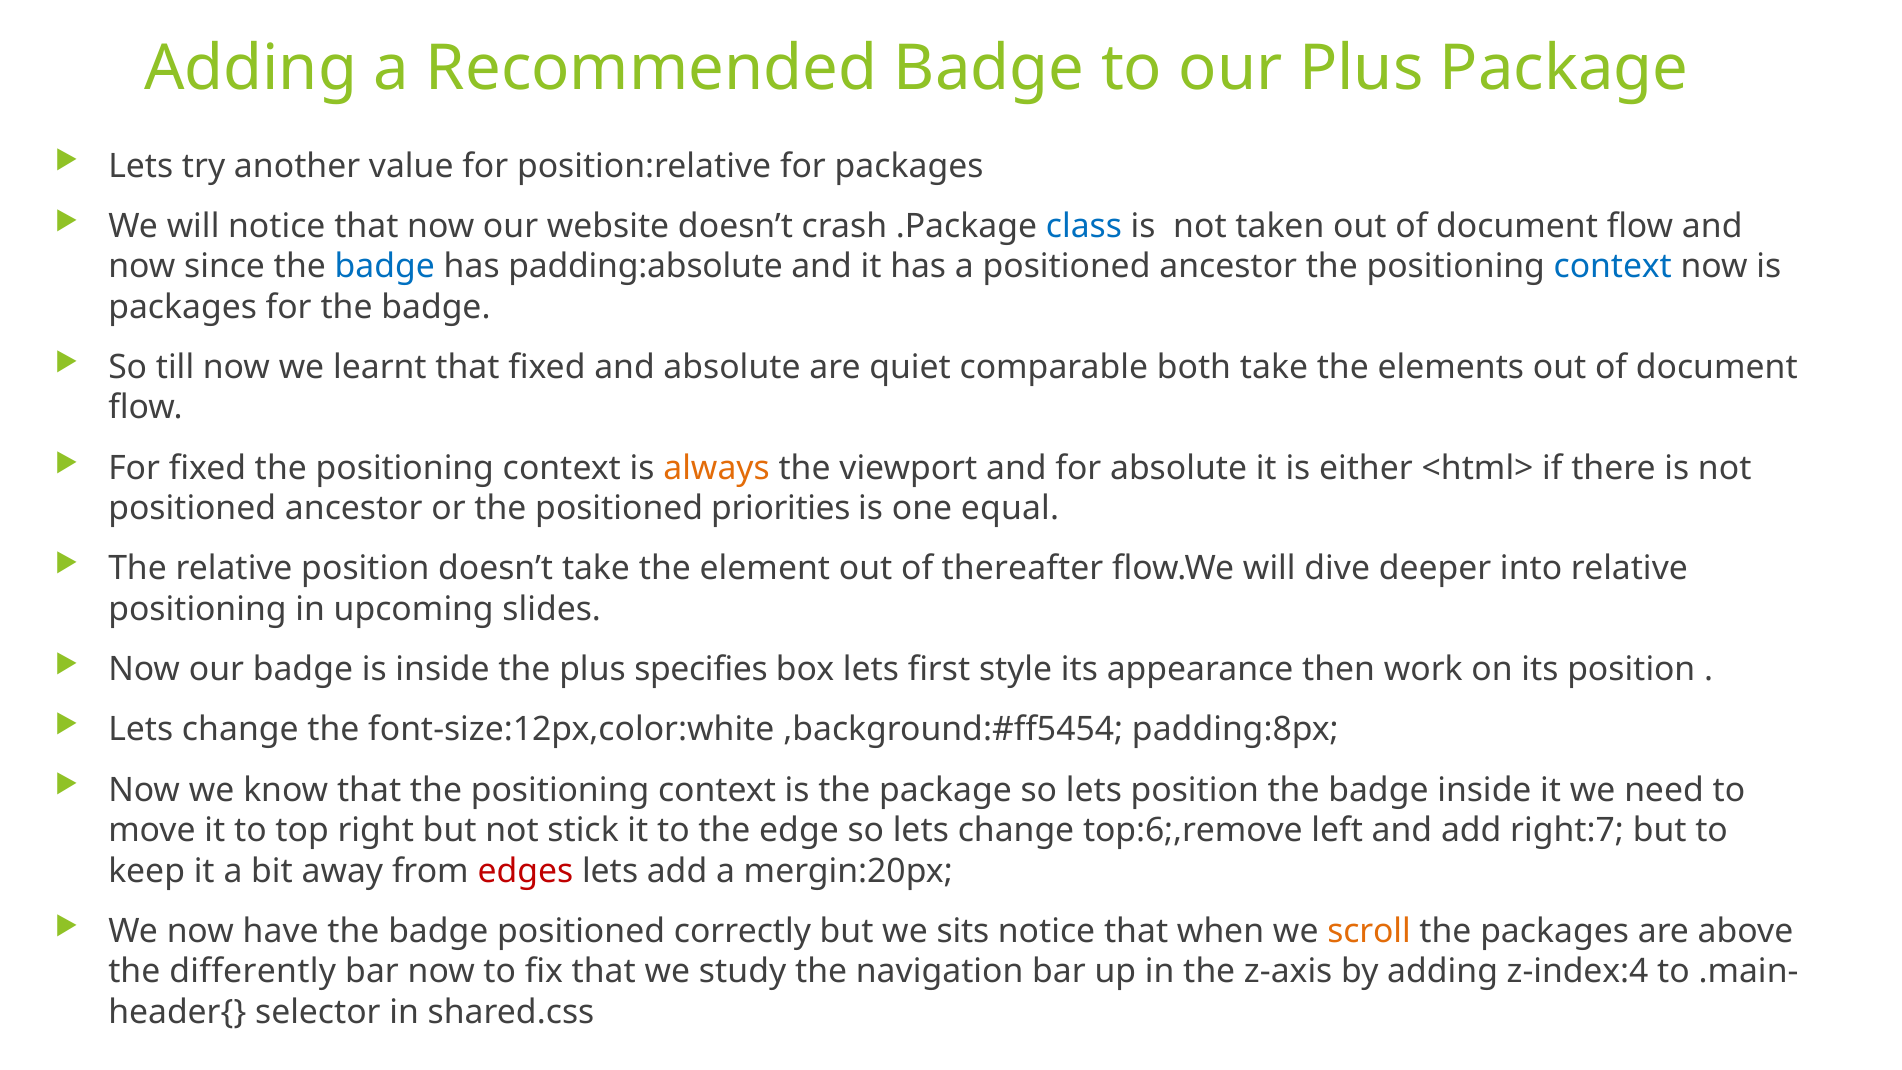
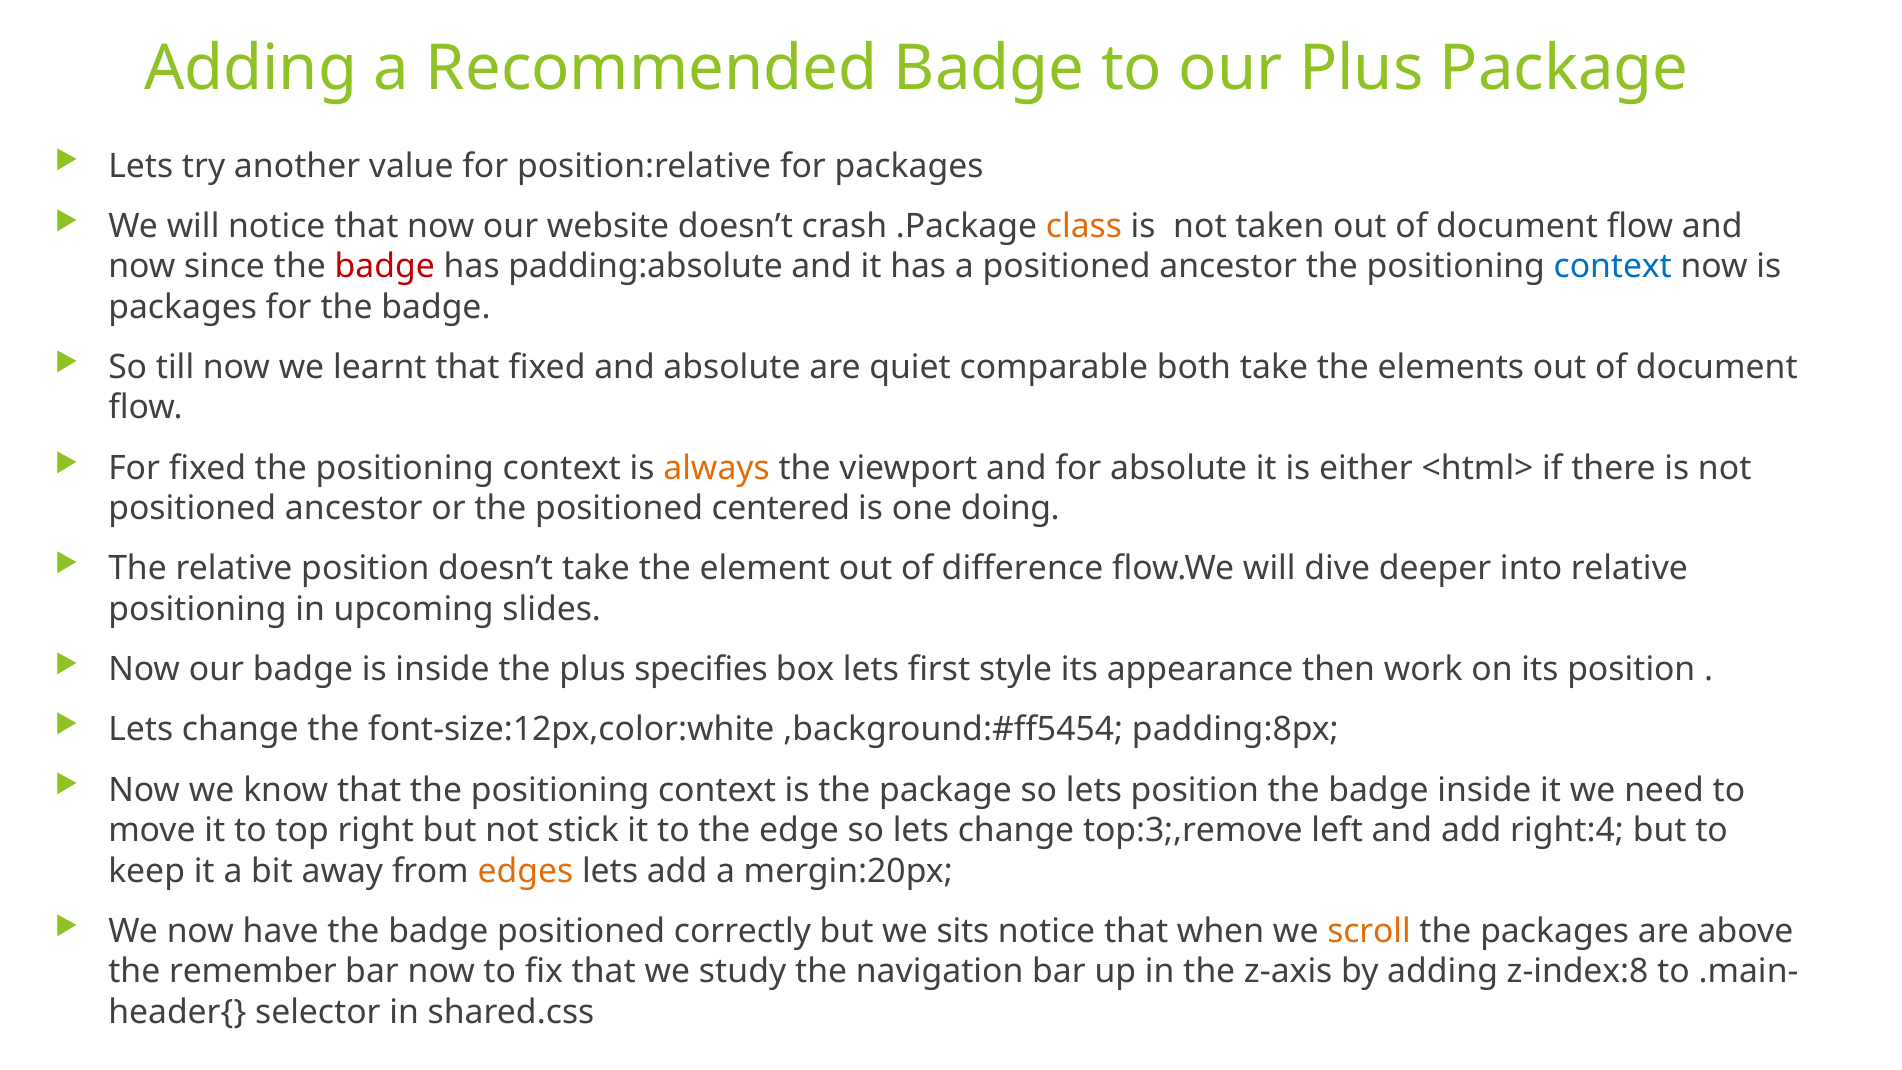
class colour: blue -> orange (1084, 226)
badge colour: blue -> red (385, 267)
priorities: priorities -> centered (781, 508)
equal: equal -> doing (1010, 508)
thereafter: thereafter -> difference (1023, 569)
top:6;,remove: top:6;,remove -> top:3;,remove (1193, 830)
right:7: right:7 -> right:4 (1567, 830)
edges colour: red -> orange (525, 871)
differently: differently -> remember (253, 971)
z-index:4: z-index:4 -> z-index:8 (1578, 971)
